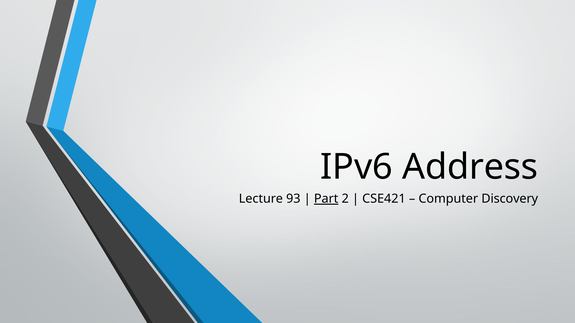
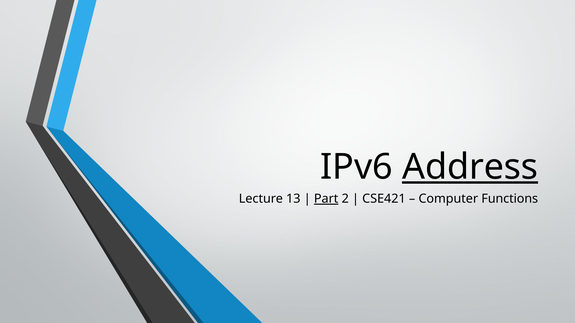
Address underline: none -> present (470, 167)
93: 93 -> 13 (293, 199)
Discovery: Discovery -> Functions (510, 199)
